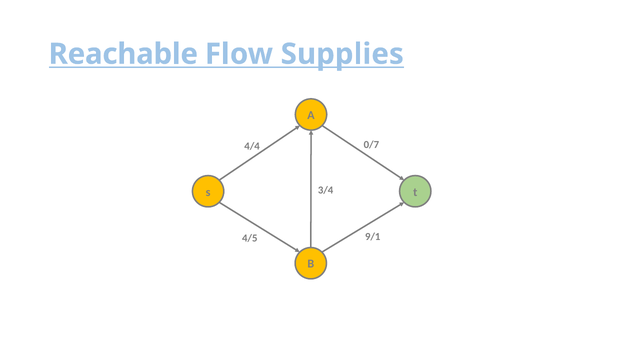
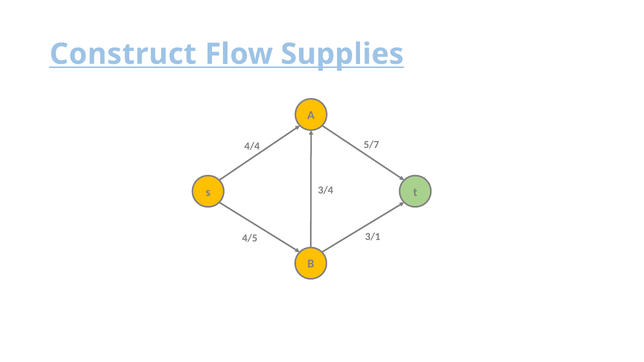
Reachable: Reachable -> Construct (123, 54)
0/7: 0/7 -> 5/7 (371, 145)
9/1: 9/1 -> 3/1 (373, 237)
